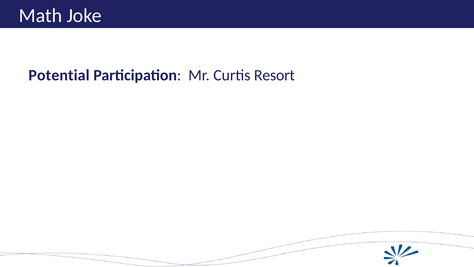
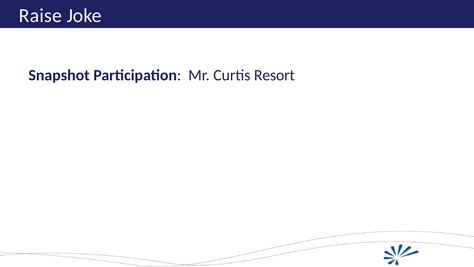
Math: Math -> Raise (40, 16)
Potential: Potential -> Snapshot (59, 75)
